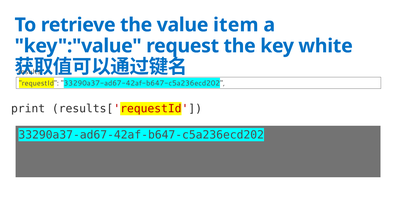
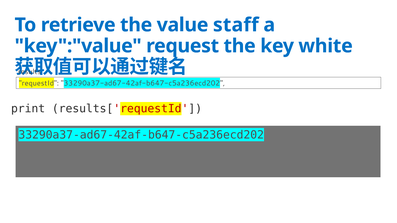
item: item -> staff (236, 25)
